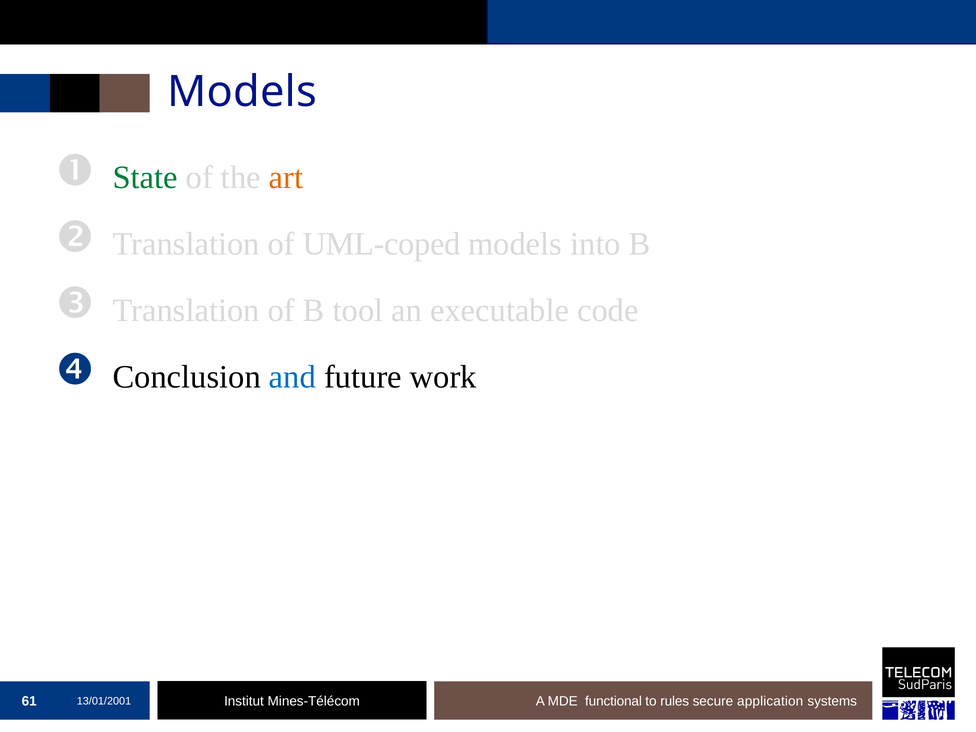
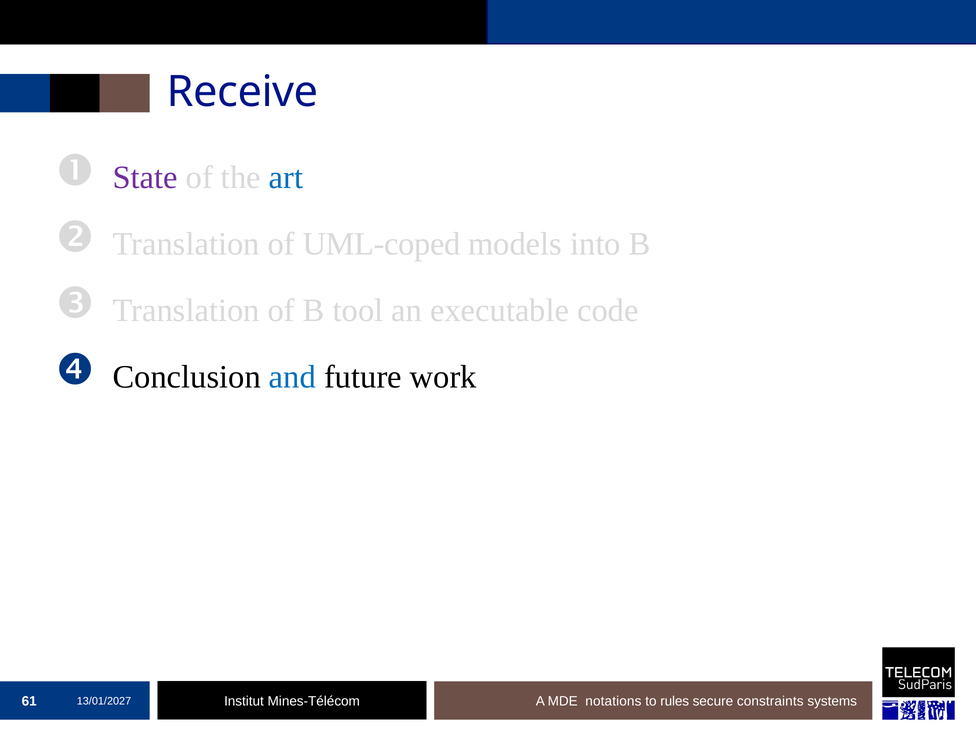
Models: Models -> Receive (242, 92)
State colour: green -> purple (145, 177)
art colour: orange -> blue (286, 177)
13/01/2001: 13/01/2001 -> 13/01/2027 (104, 701)
functional: functional -> notations (613, 701)
application: application -> constraints (770, 701)
